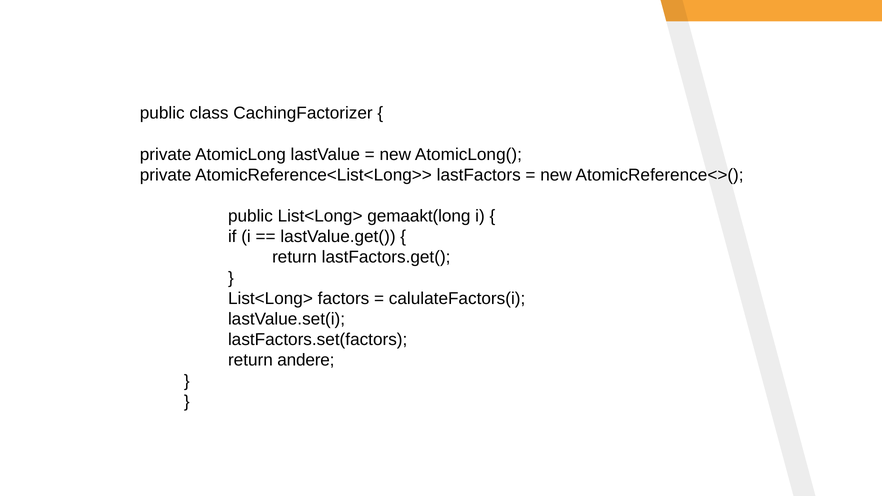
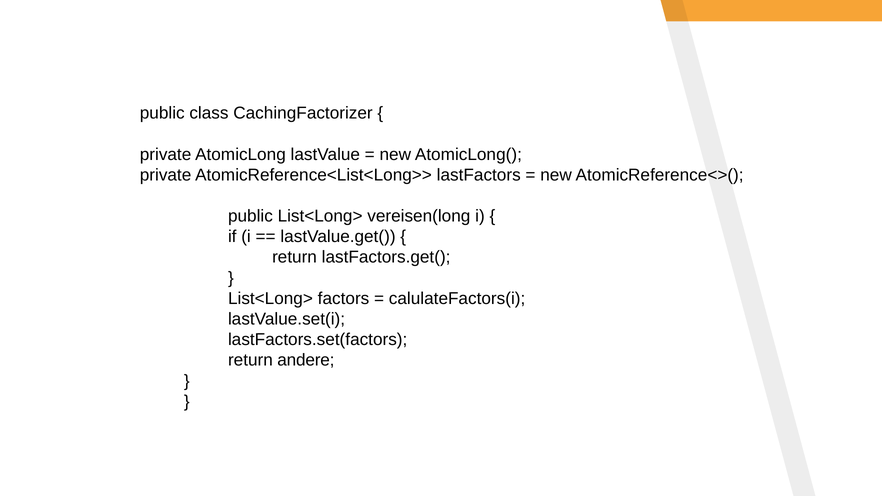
gemaakt(long: gemaakt(long -> vereisen(long (419, 216)
